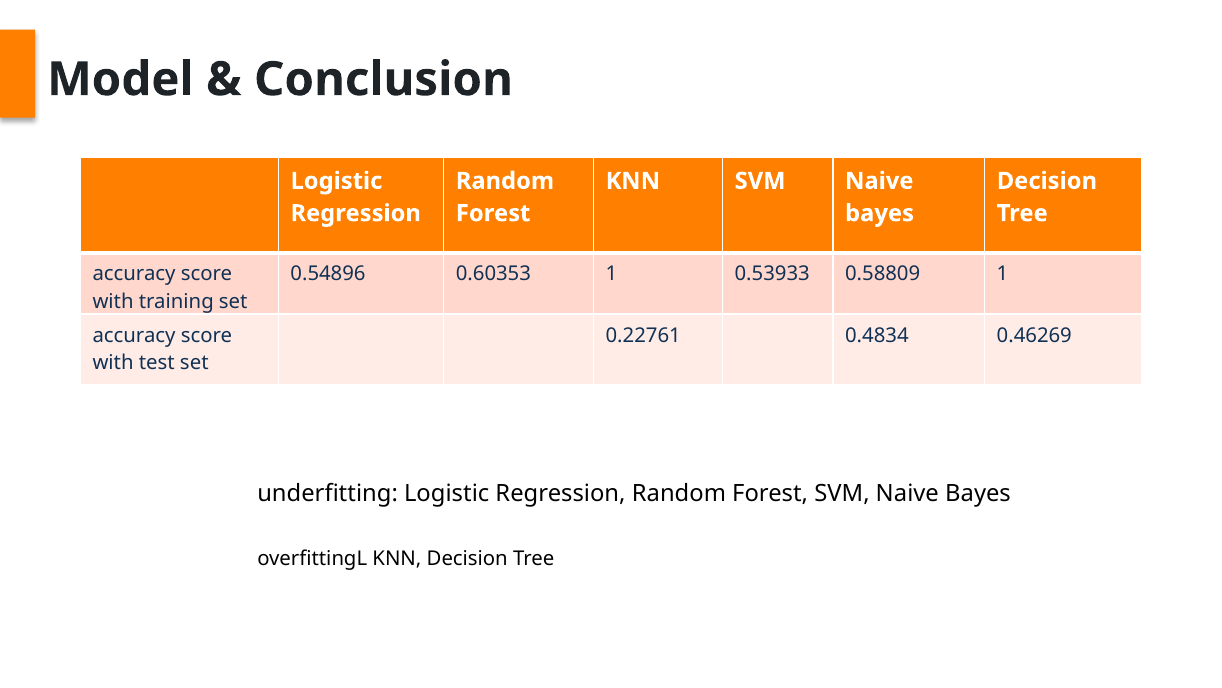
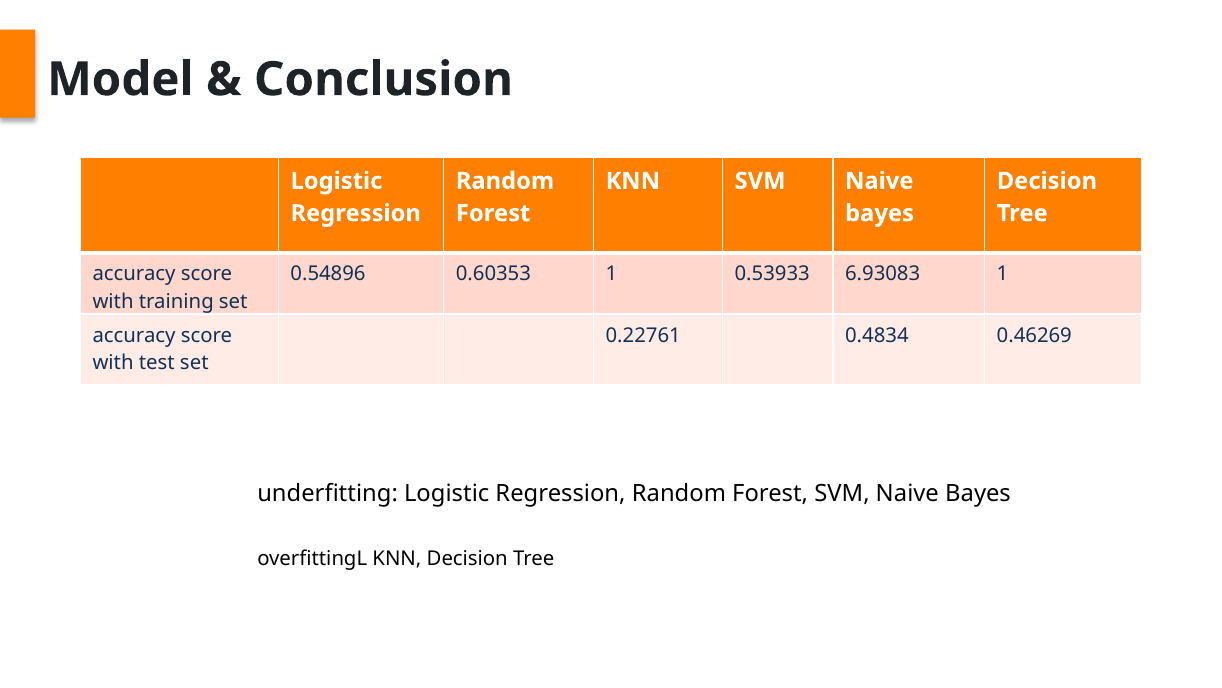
0.58809: 0.58809 -> 6.93083 (883, 274)
